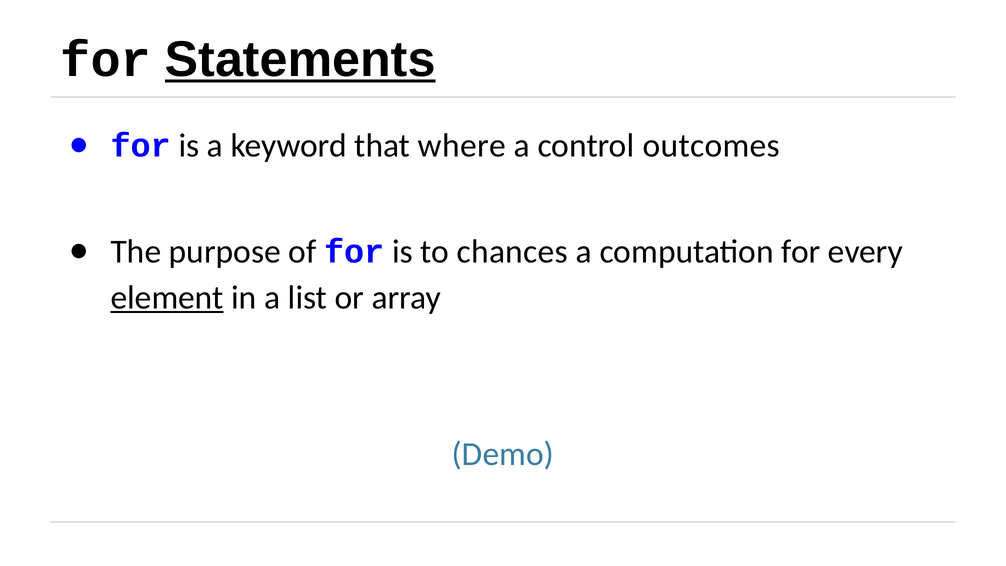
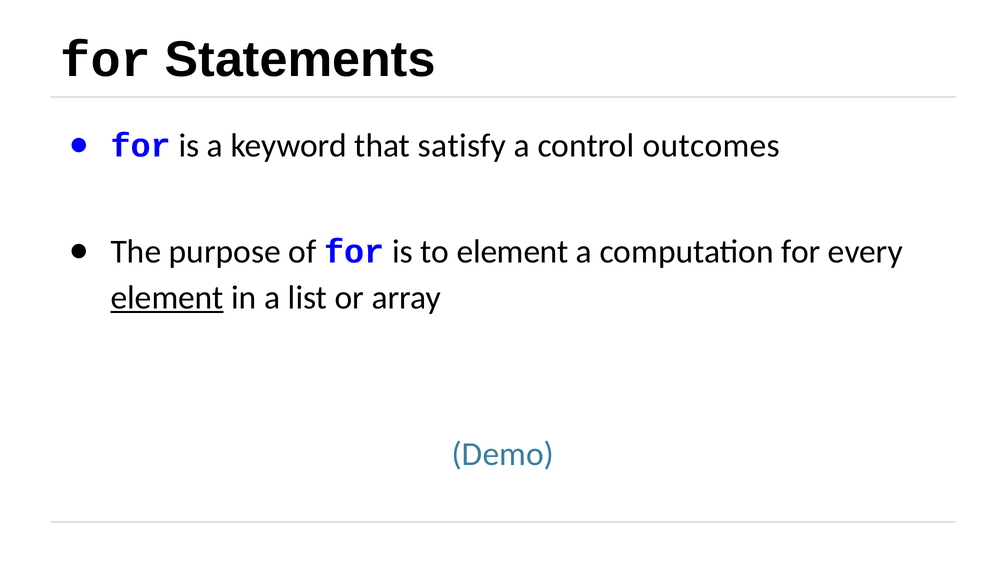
Statements underline: present -> none (300, 59)
where: where -> satisfy (462, 145)
to chances: chances -> element (513, 251)
